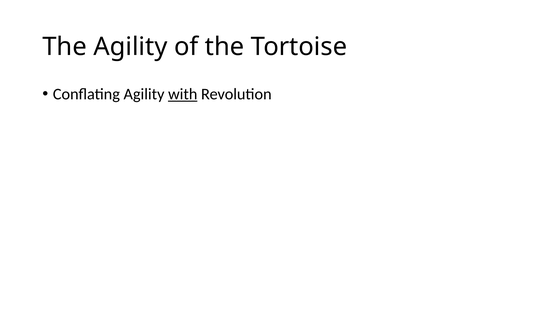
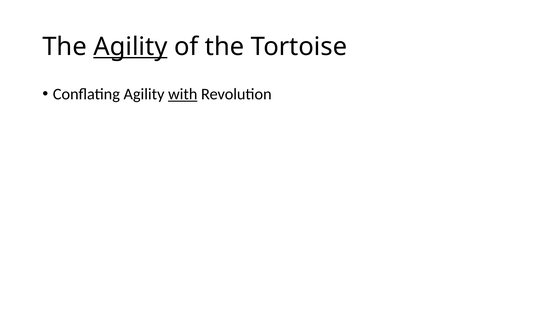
Agility underline: none -> present (130, 47)
